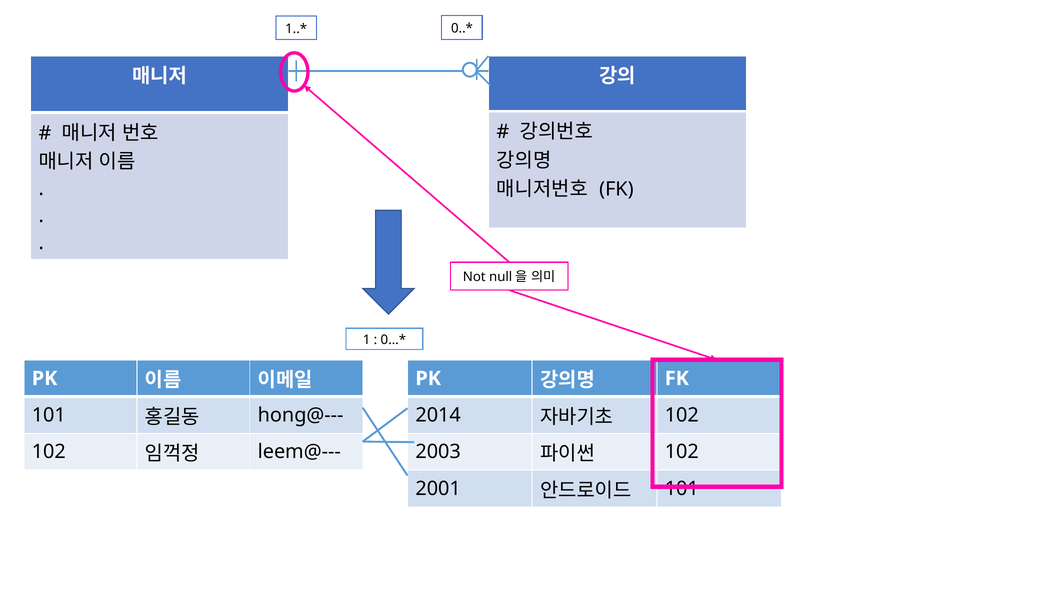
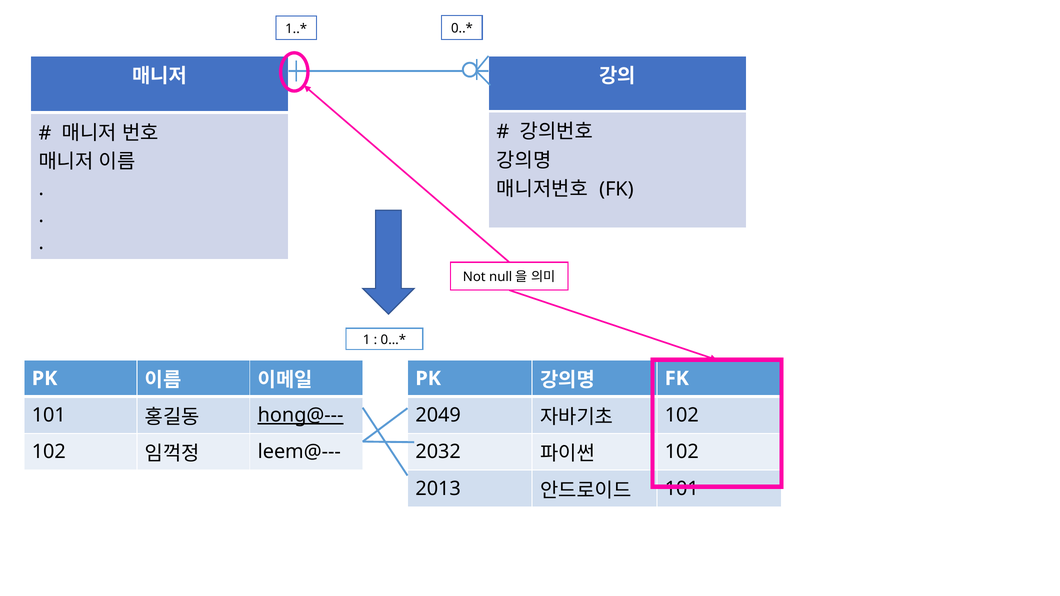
hong@--- underline: none -> present (301, 415)
2014: 2014 -> 2049 (438, 415)
2003: 2003 -> 2032 (438, 452)
2001: 2001 -> 2013 (438, 489)
